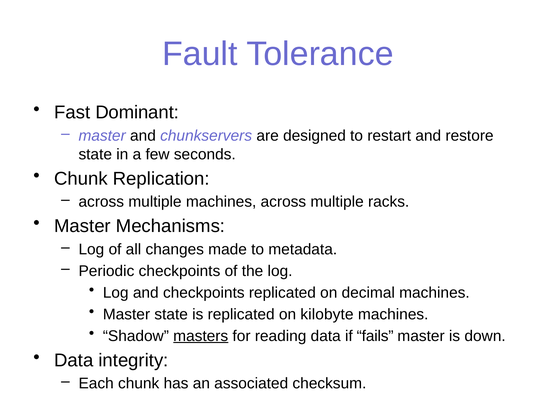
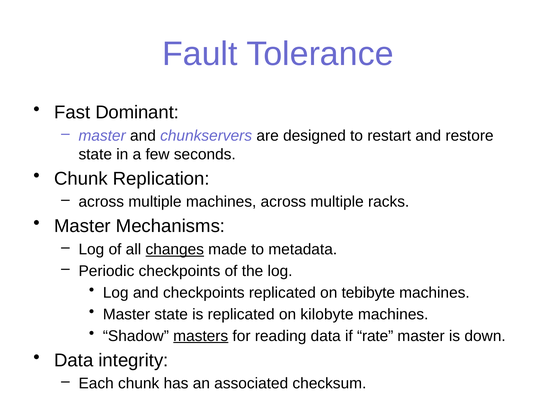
changes underline: none -> present (175, 249)
decimal: decimal -> tebibyte (368, 293)
fails: fails -> rate (375, 336)
